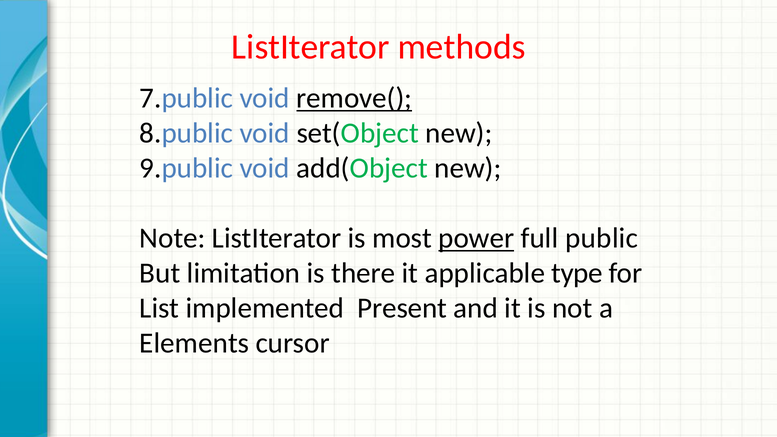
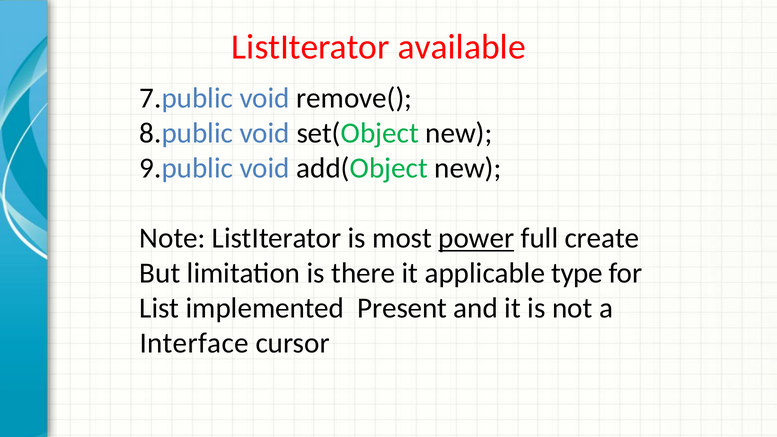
methods: methods -> available (462, 47)
remove( underline: present -> none (354, 98)
public: public -> create (602, 238)
Elements: Elements -> Interface (194, 343)
